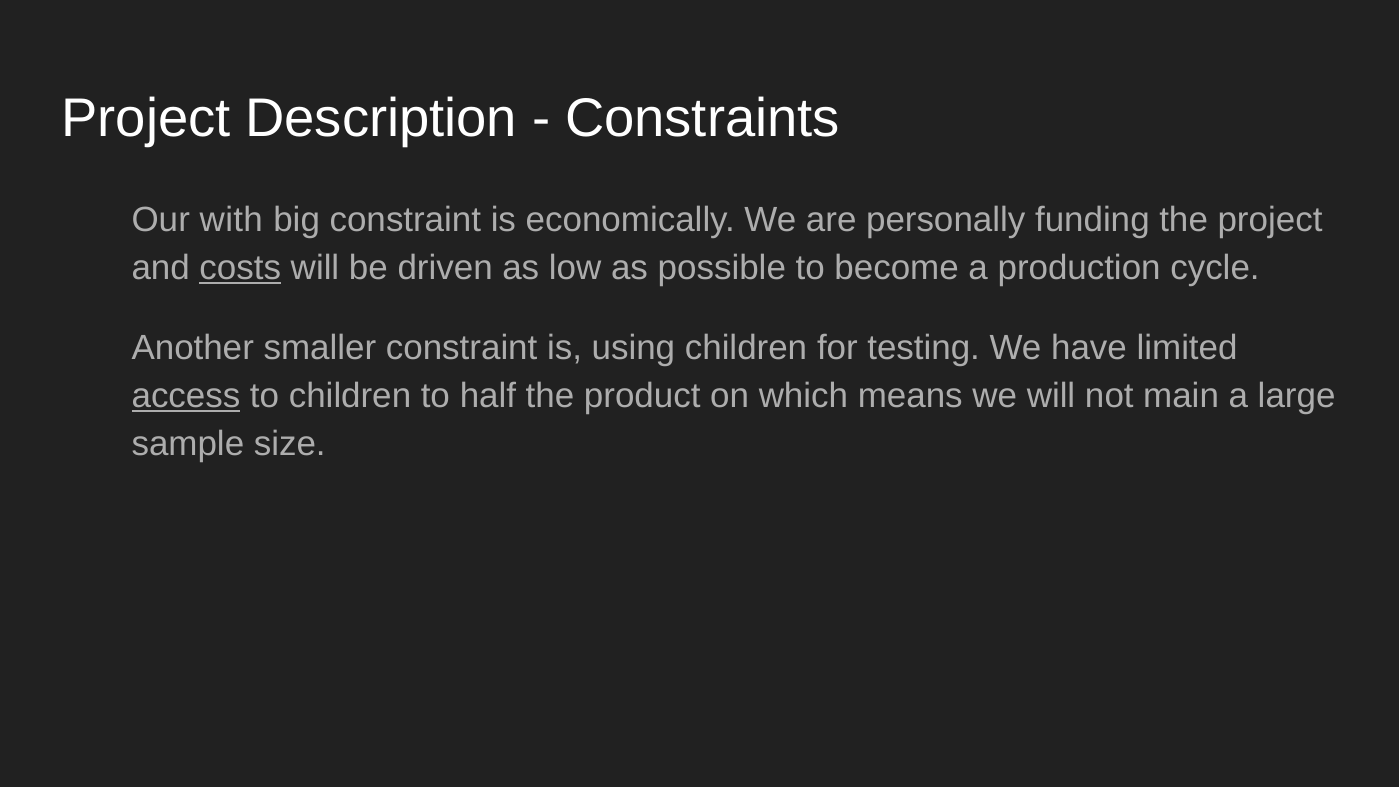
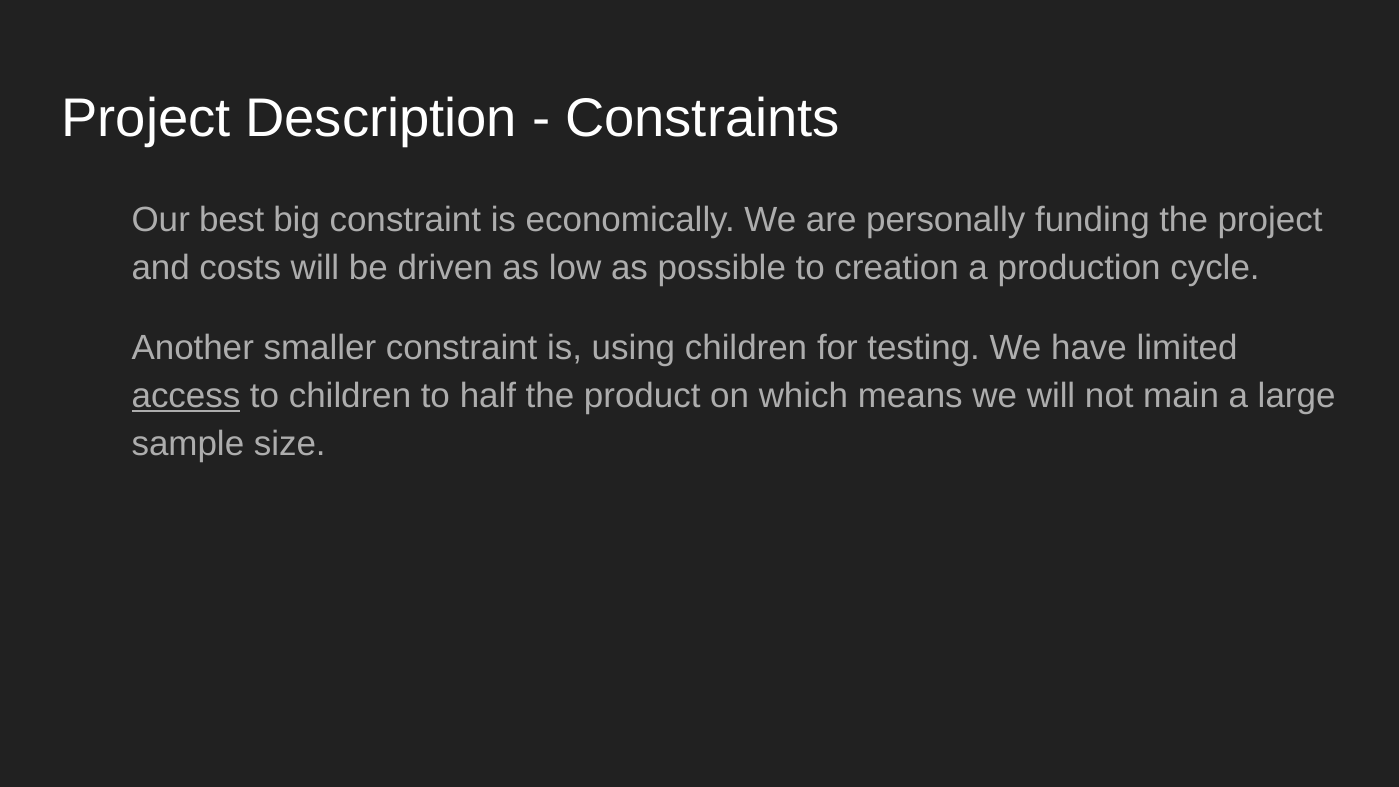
with: with -> best (232, 220)
costs underline: present -> none (240, 268)
become: become -> creation (897, 268)
